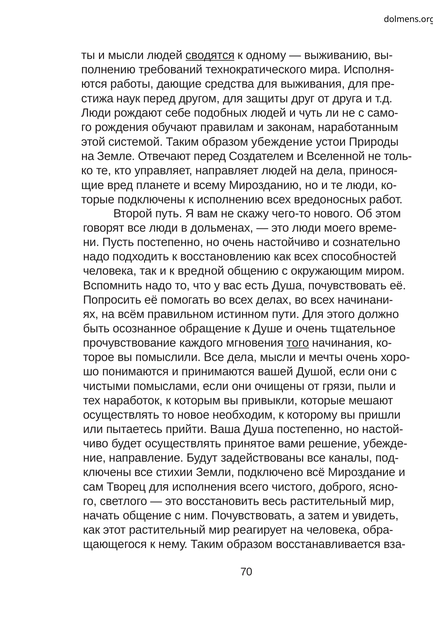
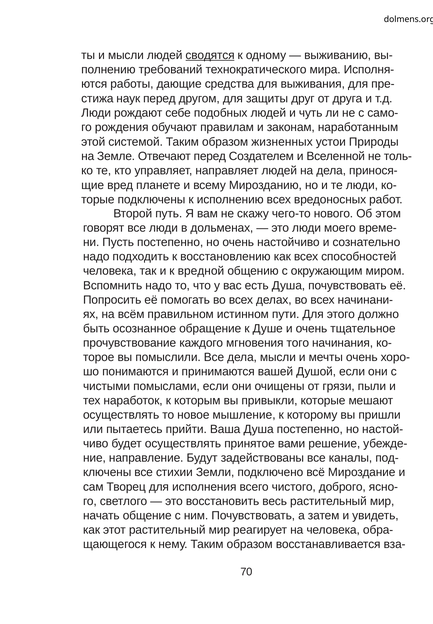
убеждение: убеждение -> жизненных (282, 142)
того underline: present -> none (298, 343)
необходим: необходим -> мышление (244, 414)
